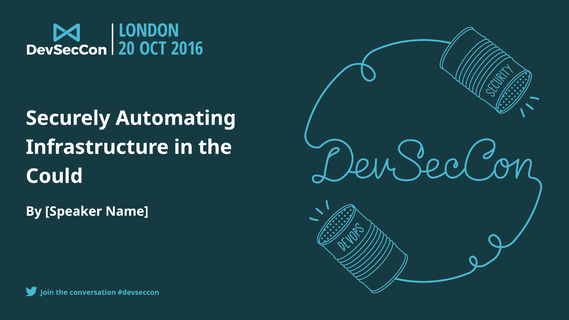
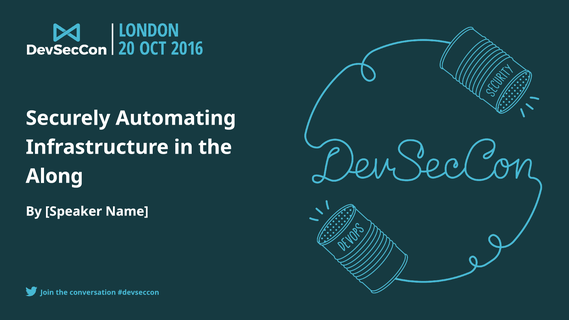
Could: Could -> Along (54, 176)
